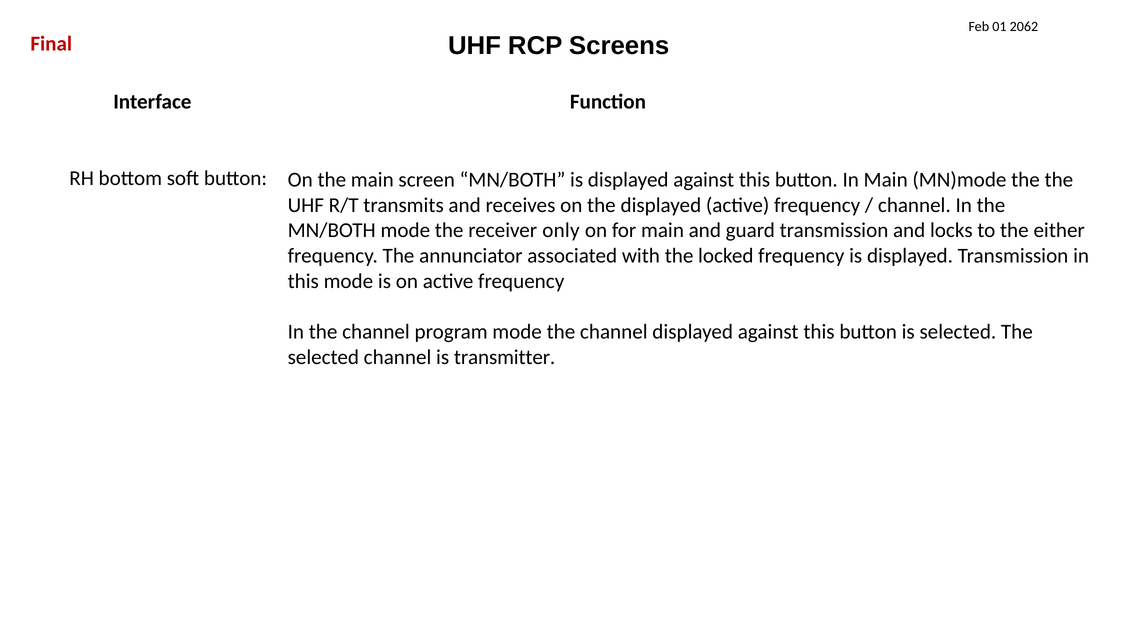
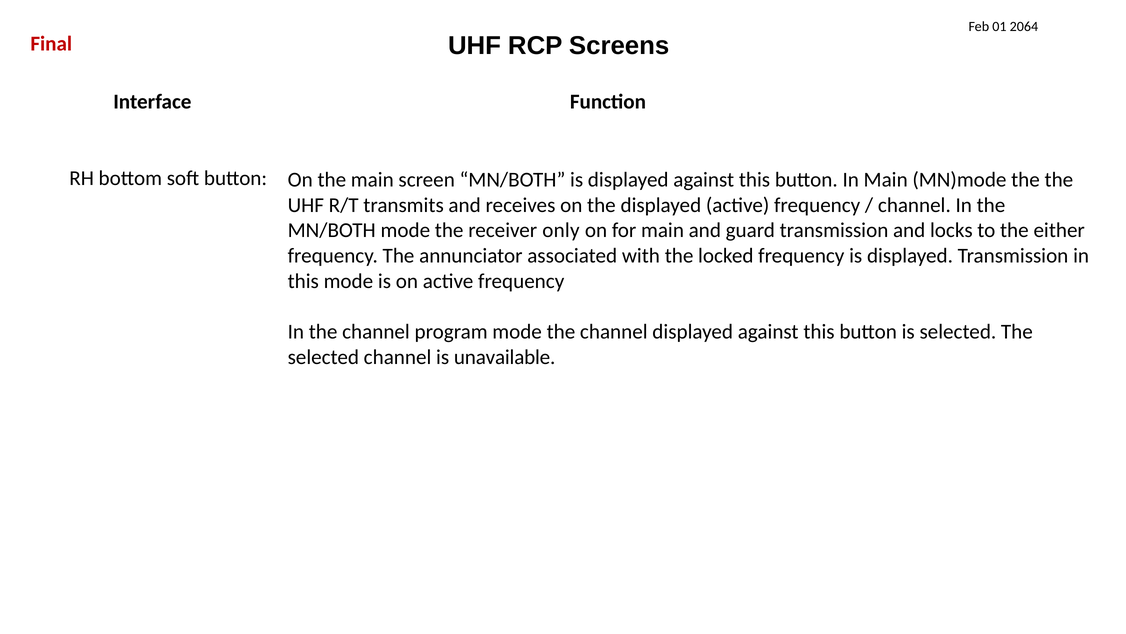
2062: 2062 -> 2064 (1024, 26)
transmitter: transmitter -> unavailable (505, 357)
